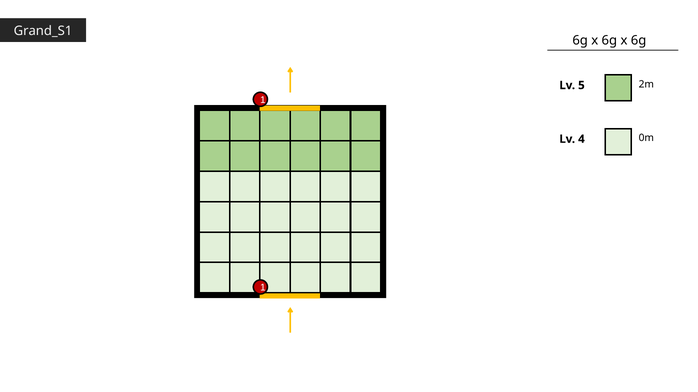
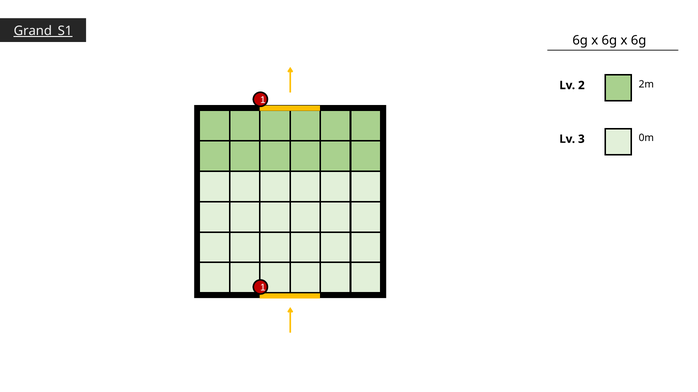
Grand_S1 underline: none -> present (43, 31)
5: 5 -> 2 (581, 85)
4: 4 -> 3 (581, 139)
